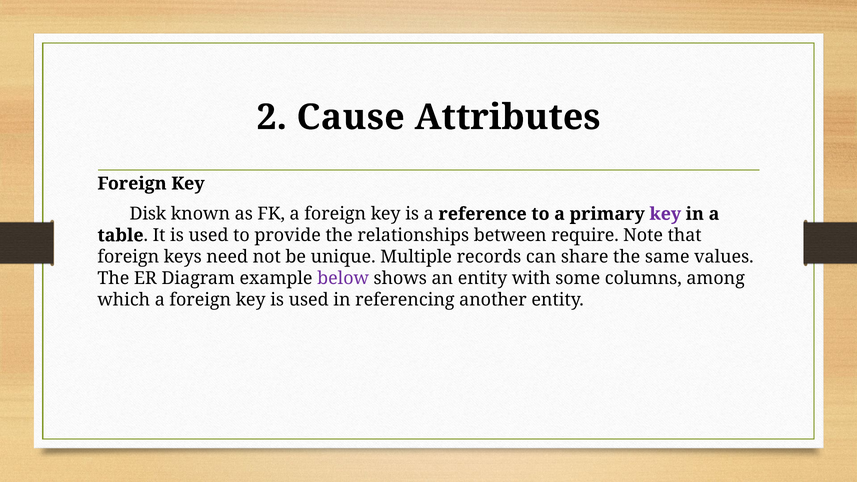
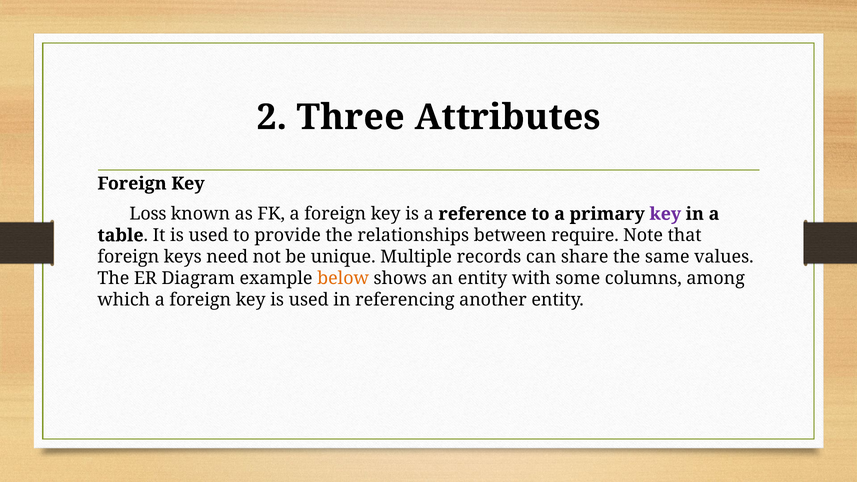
Cause: Cause -> Three (351, 117)
Disk: Disk -> Loss (148, 214)
below colour: purple -> orange (343, 278)
